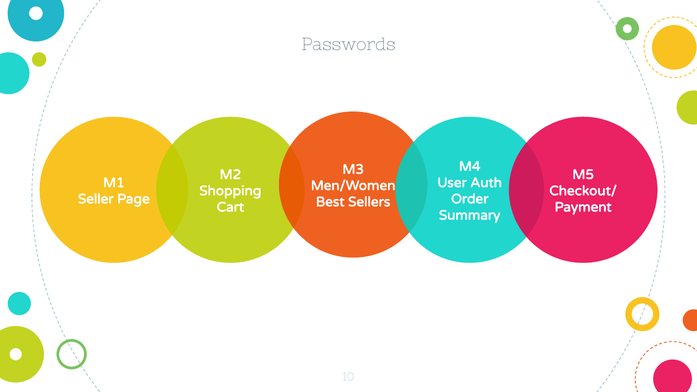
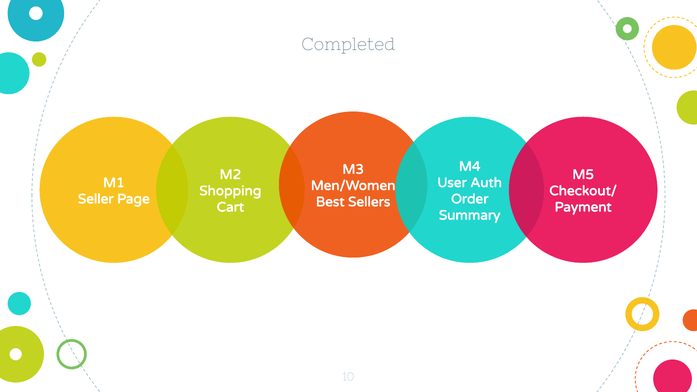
Passwords: Passwords -> Completed (348, 44)
